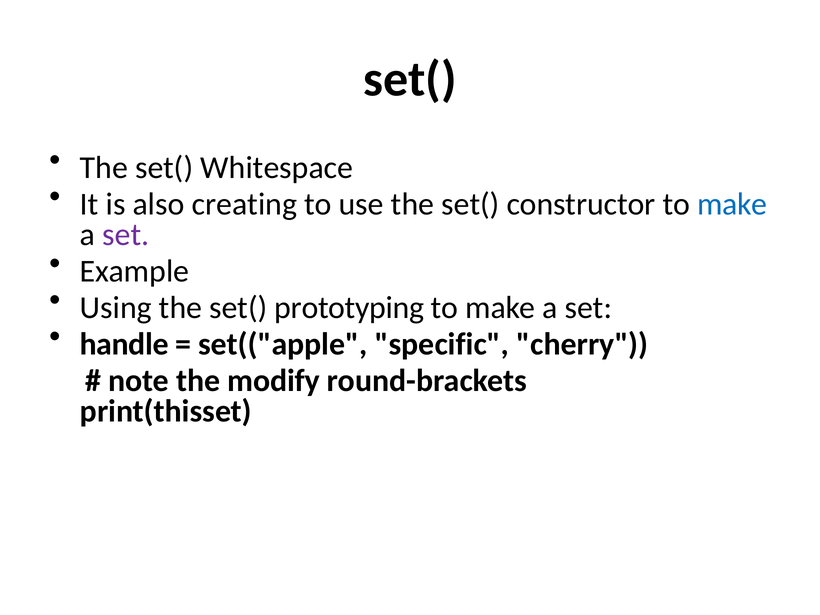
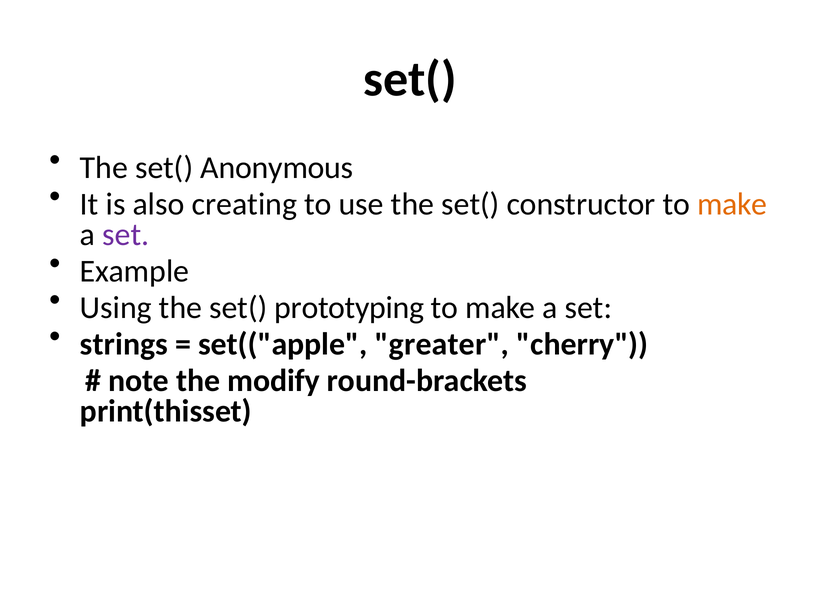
Whitespace: Whitespace -> Anonymous (277, 168)
make colour: blue -> orange (732, 204)
handle: handle -> strings (124, 344)
specific: specific -> greater (442, 344)
